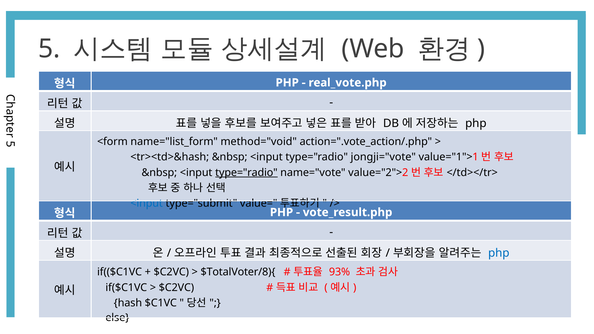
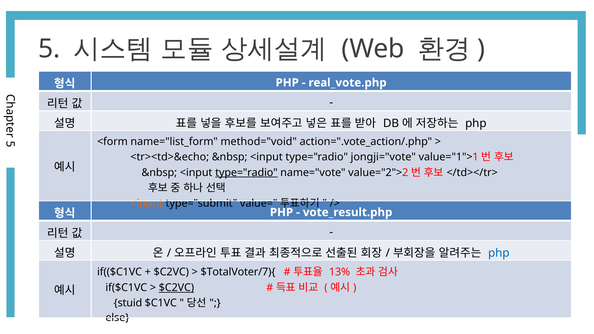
<tr><td>&hash: <tr><td>&hash -> <tr><td>&echo (170, 157)
<input colour: blue -> orange (147, 204)
$TotalVoter/8){: $TotalVoter/8){ -> $TotalVoter/7){ (238, 272)
93%: 93% -> 13% (339, 272)
$C2VC underline: none -> present (176, 288)
hash: hash -> stuid (128, 303)
